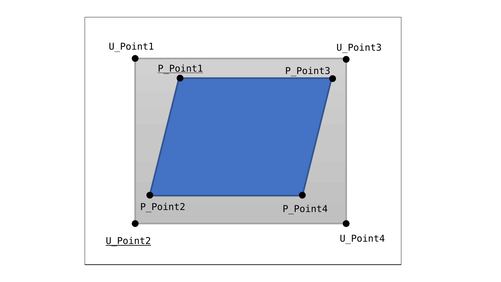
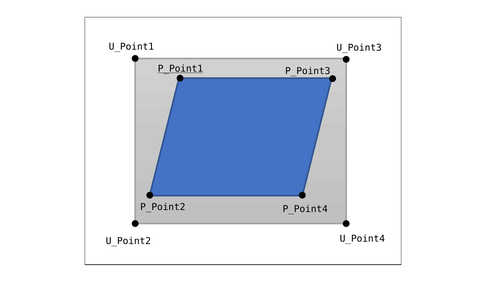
U_Point2 underline: present -> none (128, 241)
